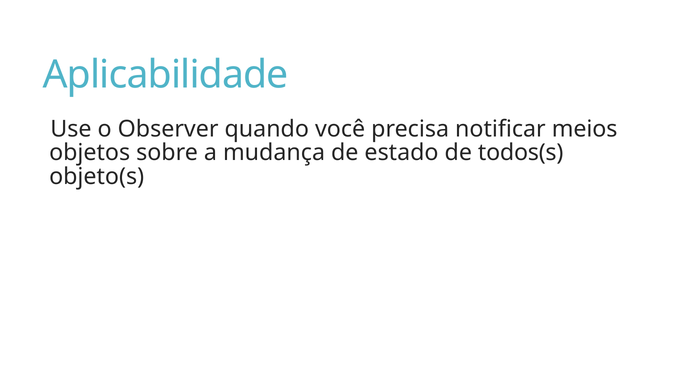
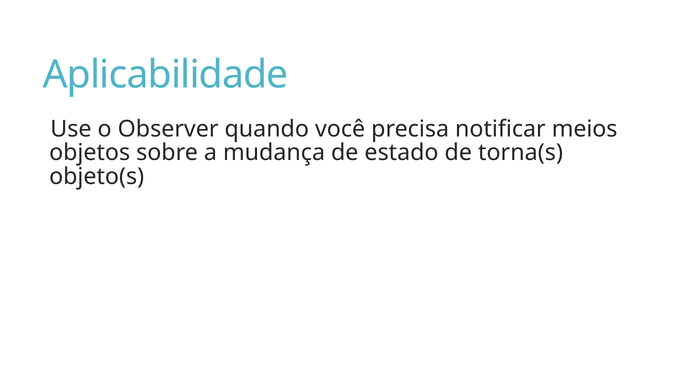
todos(s: todos(s -> torna(s (521, 153)
